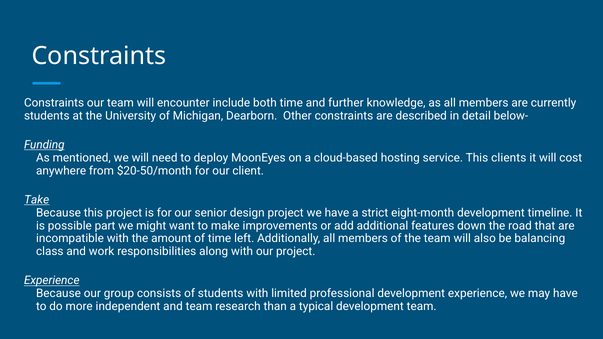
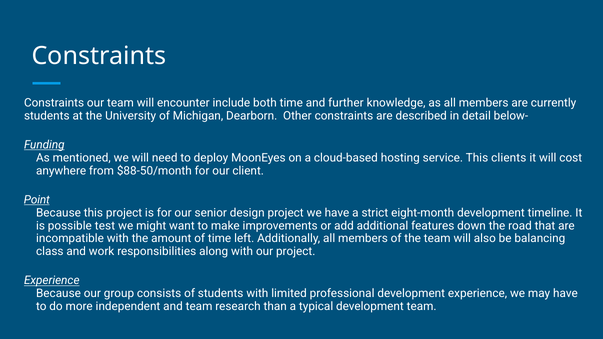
$20-50/month: $20-50/month -> $88-50/month (154, 171)
Take: Take -> Point (37, 200)
part: part -> test (105, 226)
